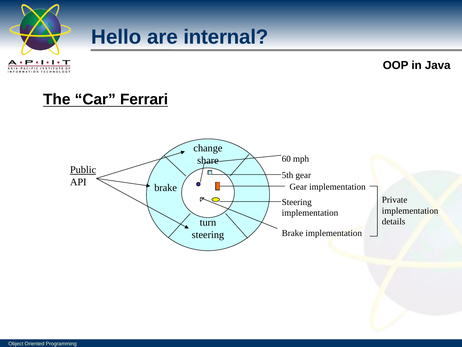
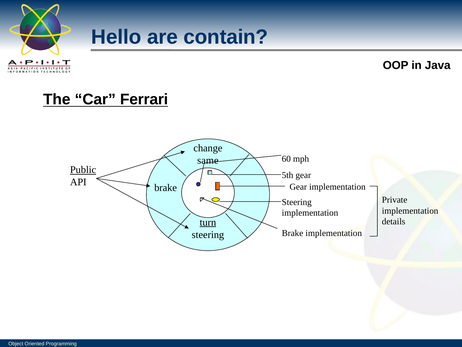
internal: internal -> contain (226, 37)
share: share -> same (208, 160)
turn underline: none -> present (208, 222)
